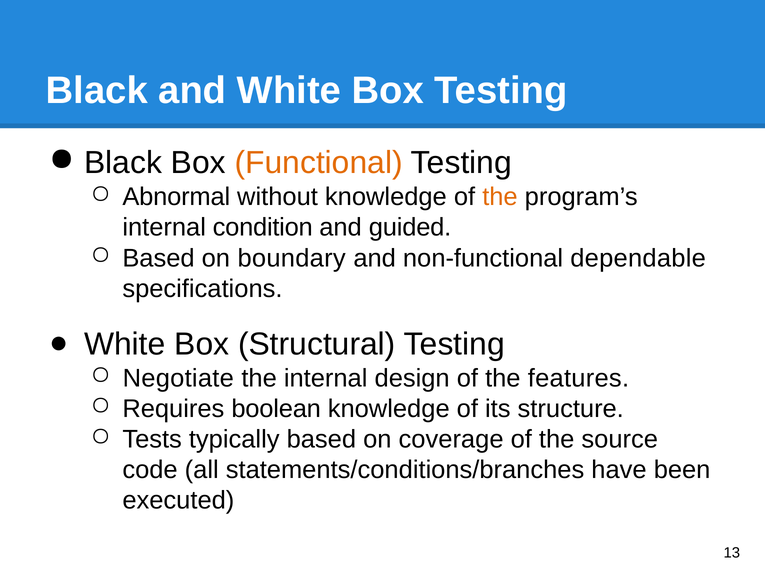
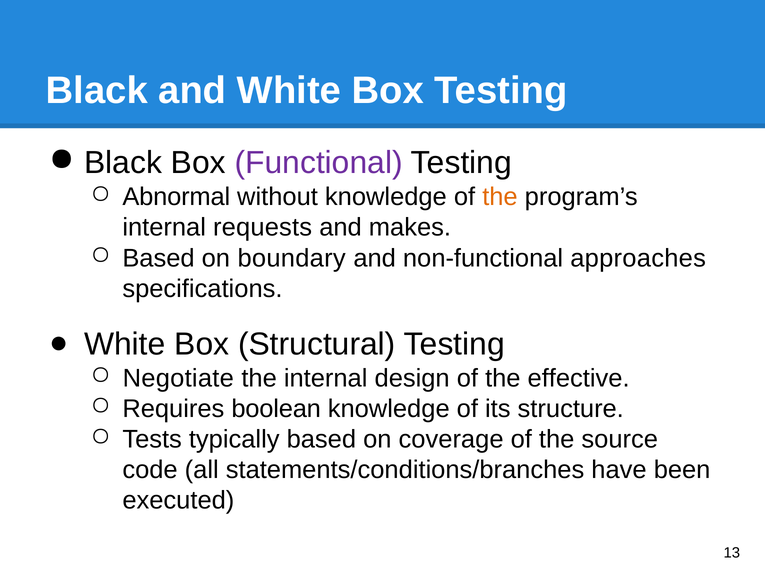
Functional colour: orange -> purple (319, 163)
condition: condition -> requests (263, 227)
guided: guided -> makes (410, 227)
dependable: dependable -> approaches (638, 258)
features: features -> effective (579, 378)
